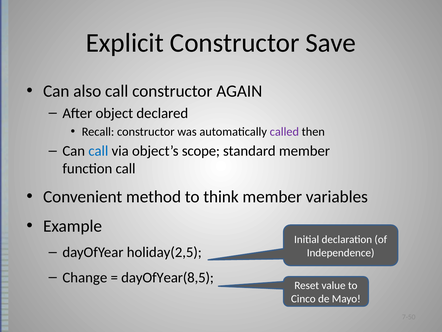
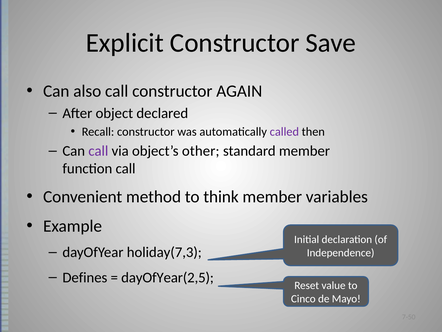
call colour: blue -> purple (98, 151)
scope: scope -> other (201, 151)
holiday(2,5: holiday(2,5 -> holiday(7,3 (164, 252)
Change: Change -> Defines (85, 277)
dayOfYear(8,5: dayOfYear(8,5 -> dayOfYear(2,5 (168, 277)
